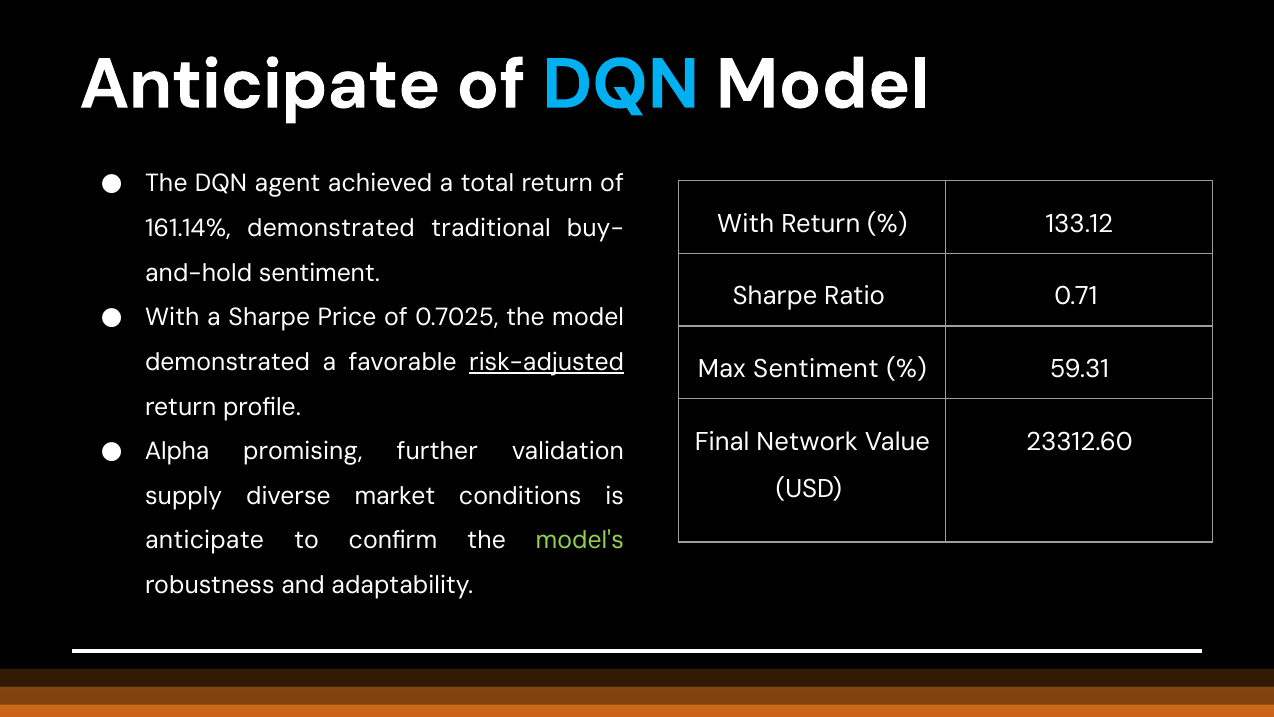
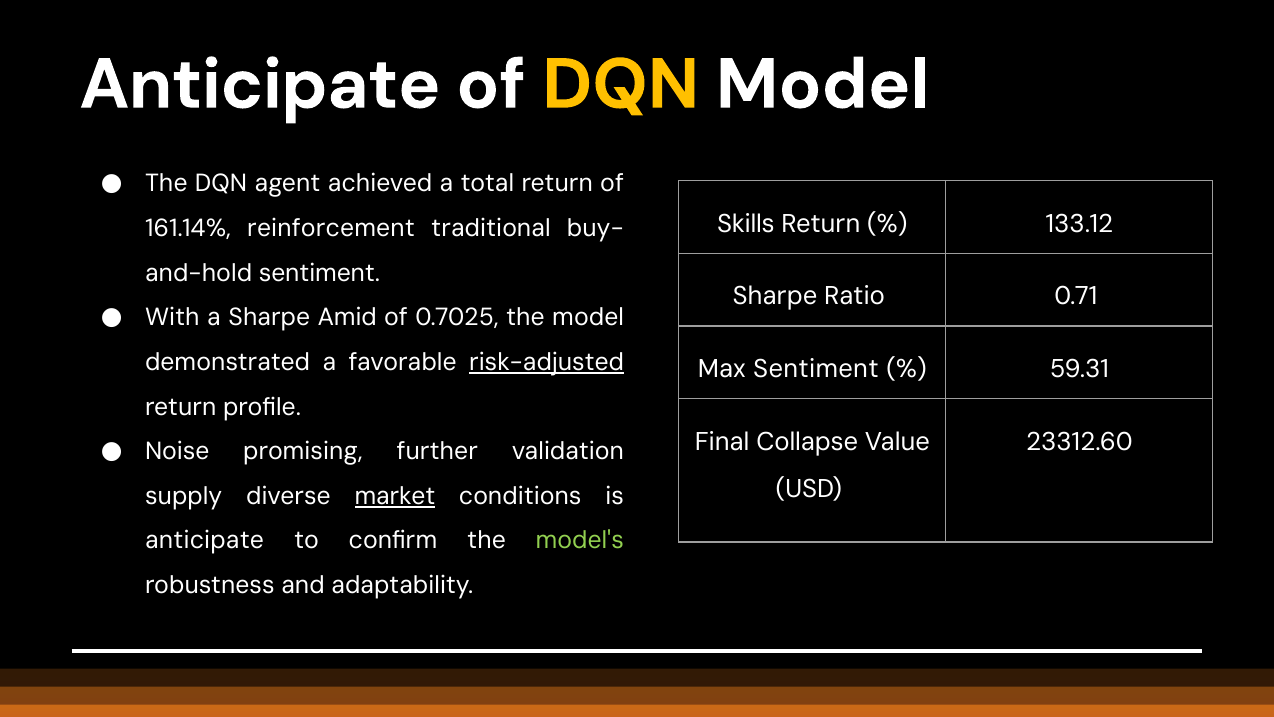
DQN colour: light blue -> yellow (621, 84)
With: With -> Skills (746, 224)
161.14% demonstrated: demonstrated -> reinforcement (331, 228)
Price: Price -> Amid (347, 317)
Network: Network -> Collapse (807, 441)
Alpha: Alpha -> Noise (177, 451)
market underline: none -> present (395, 496)
